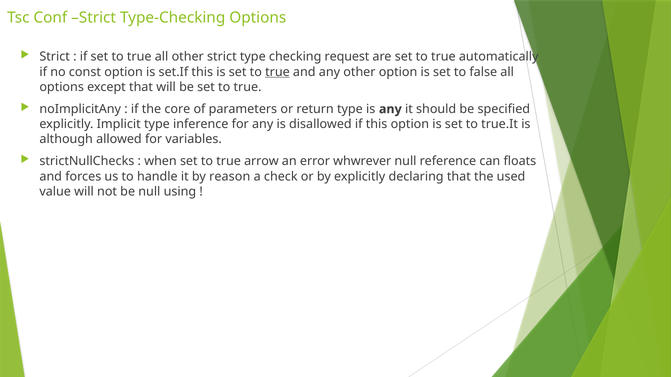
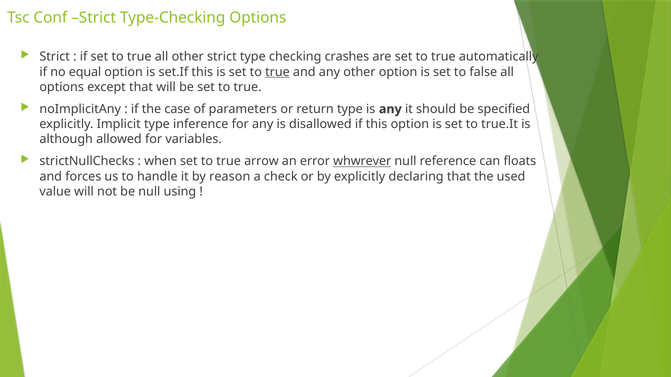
request: request -> crashes (347, 57)
const: const -> equal (85, 72)
core: core -> case (177, 109)
whwrever underline: none -> present (362, 161)
